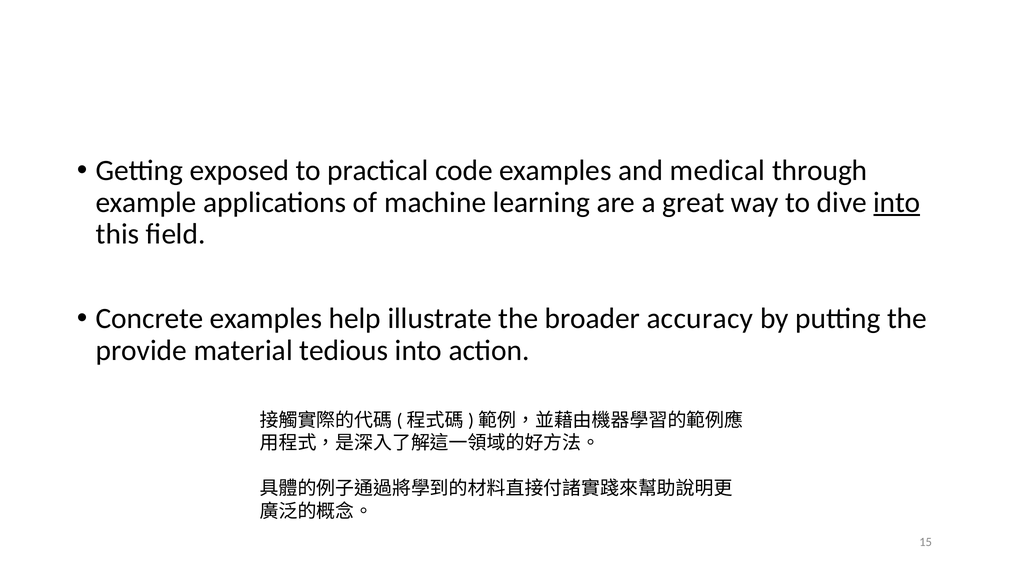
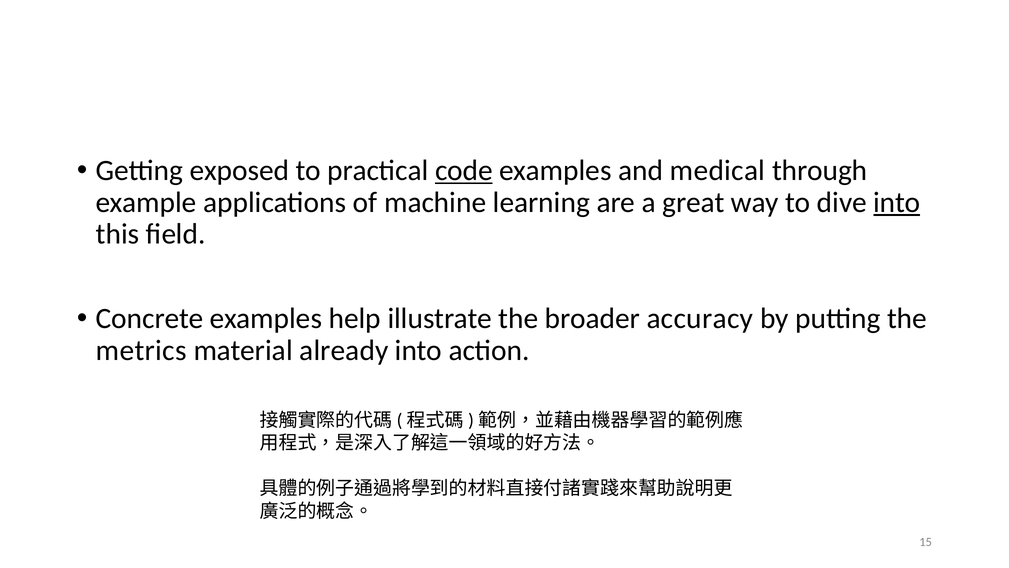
code underline: none -> present (464, 171)
provide: provide -> metrics (141, 350)
tedious: tedious -> already (344, 350)
